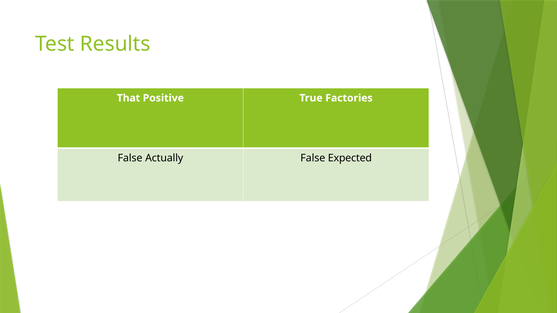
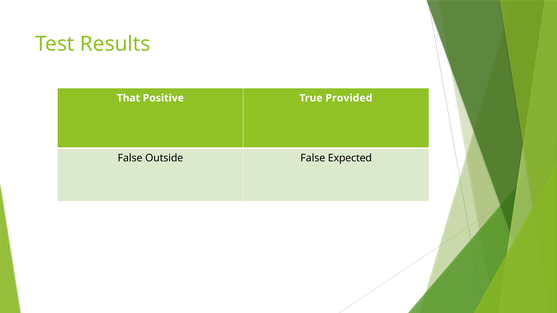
Factories: Factories -> Provided (349, 98)
Actually: Actually -> Outside (164, 158)
